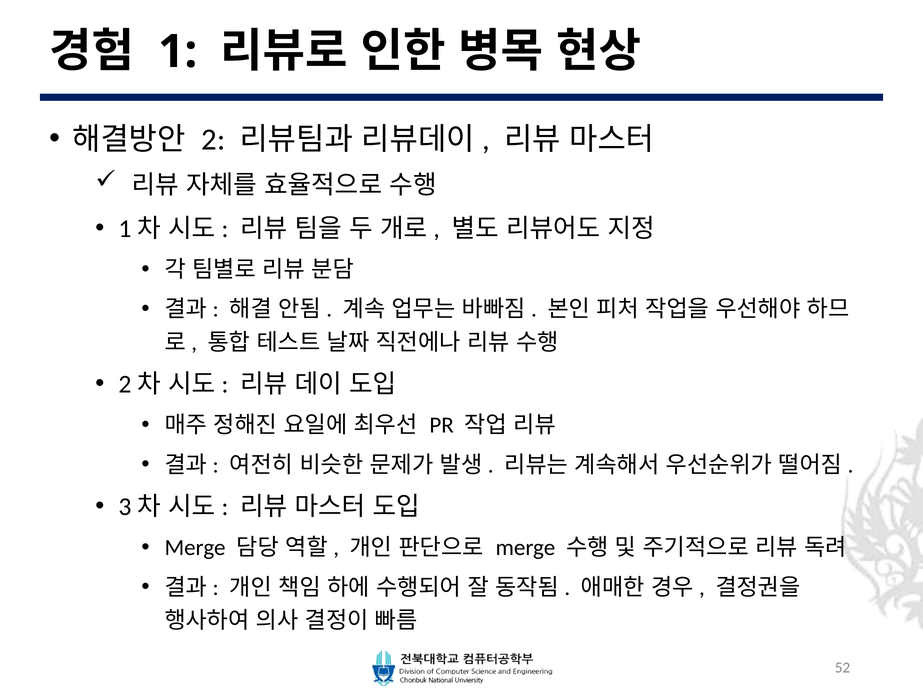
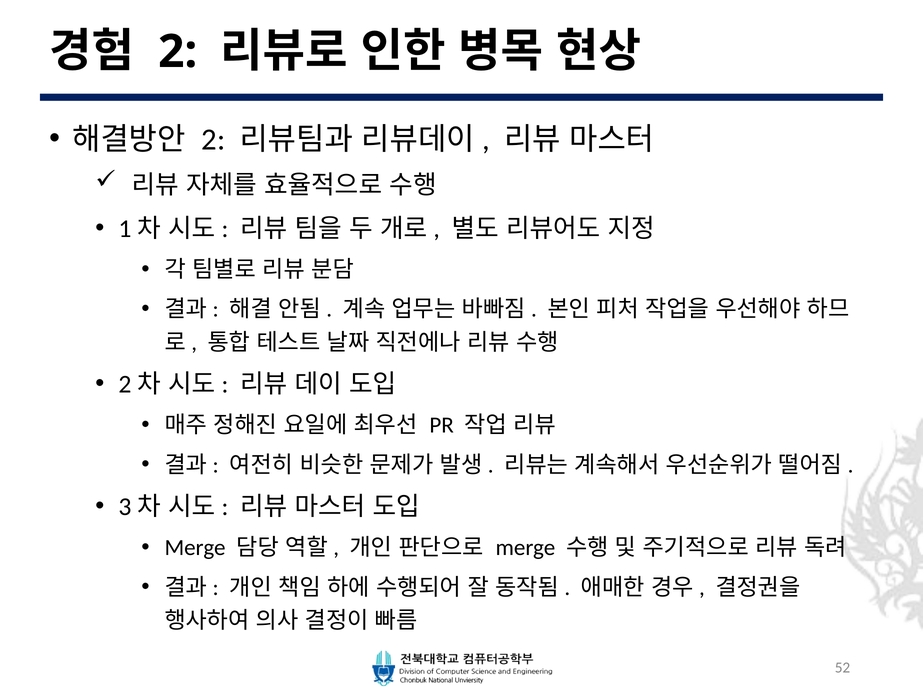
1: 1 -> 2 (178, 52)
